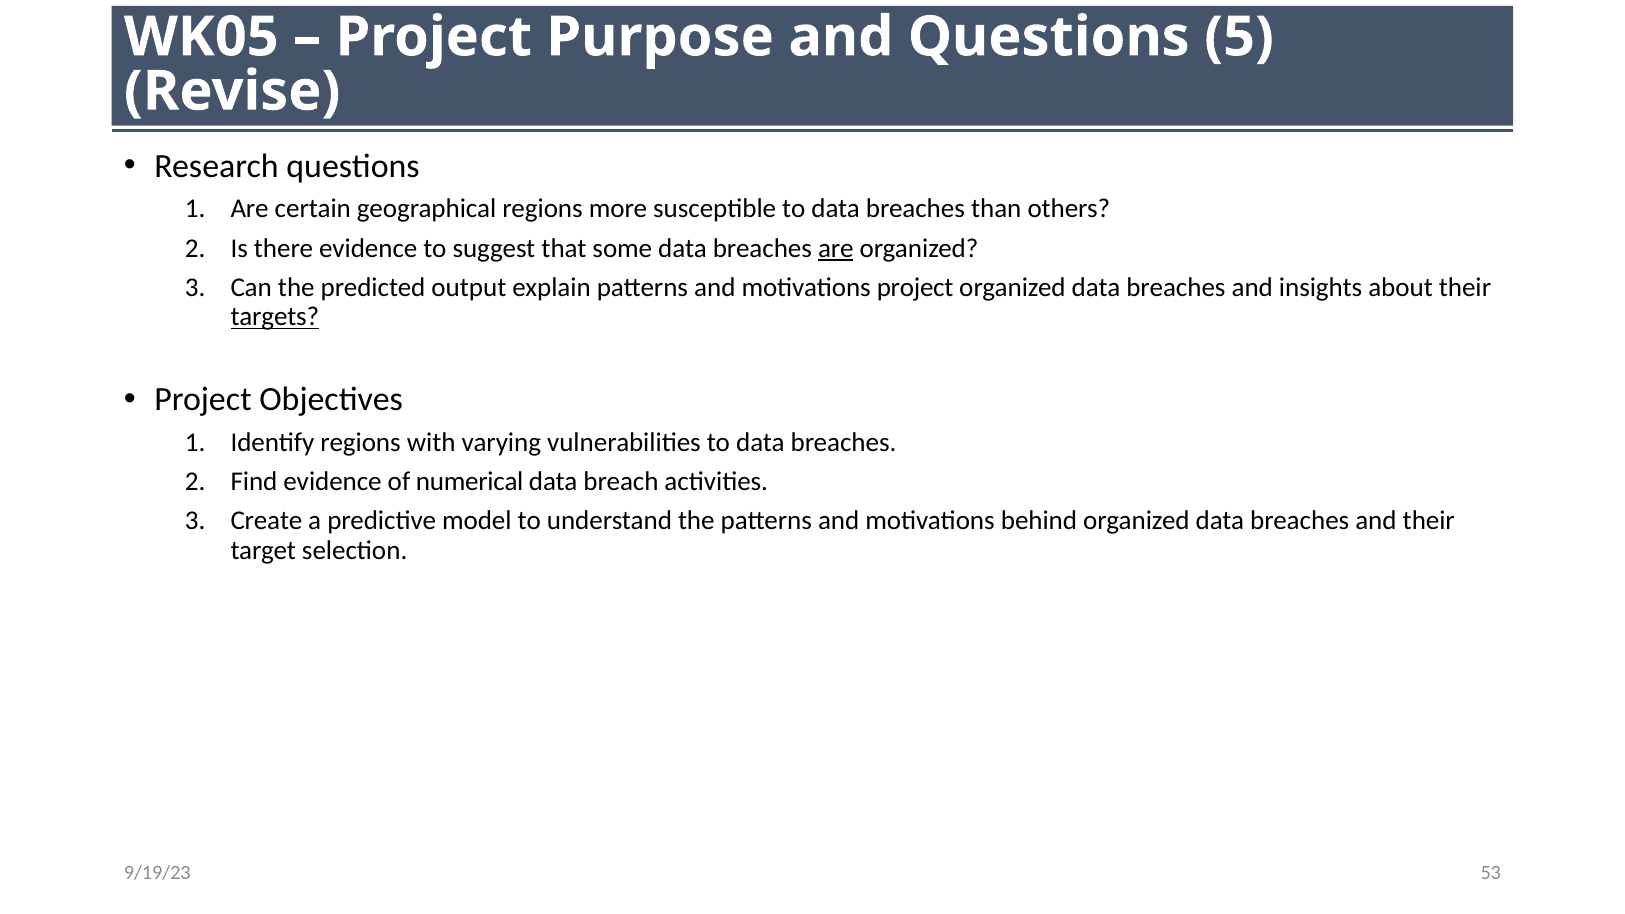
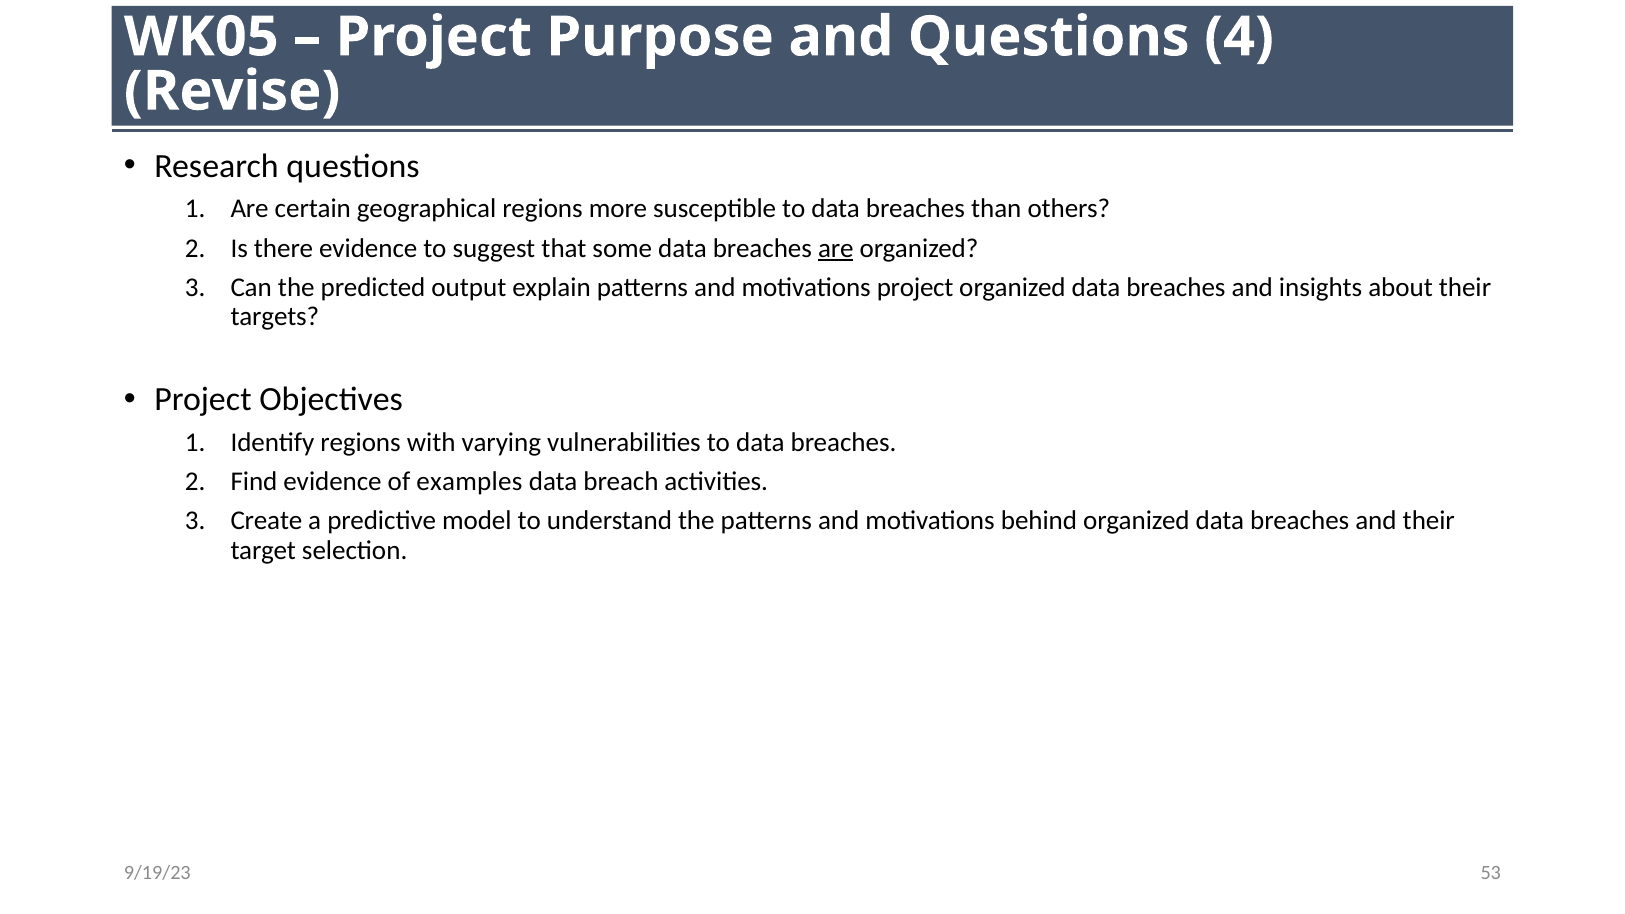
5: 5 -> 4 (1239, 37)
targets underline: present -> none (275, 317)
numerical: numerical -> examples (469, 482)
